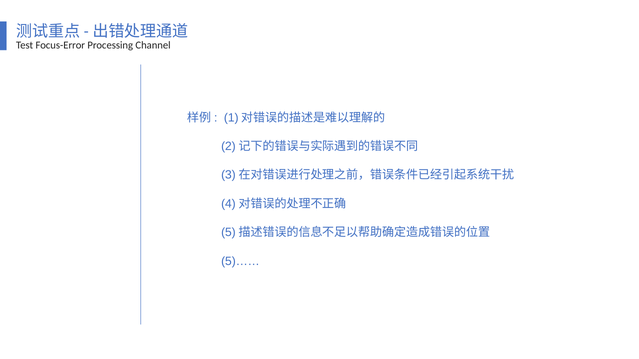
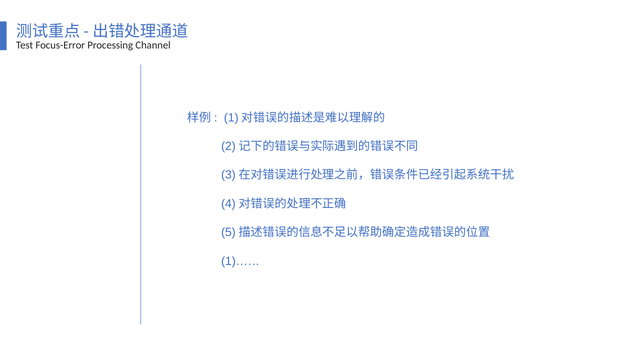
5)……: 5)…… -> 1)…… (240, 261)
